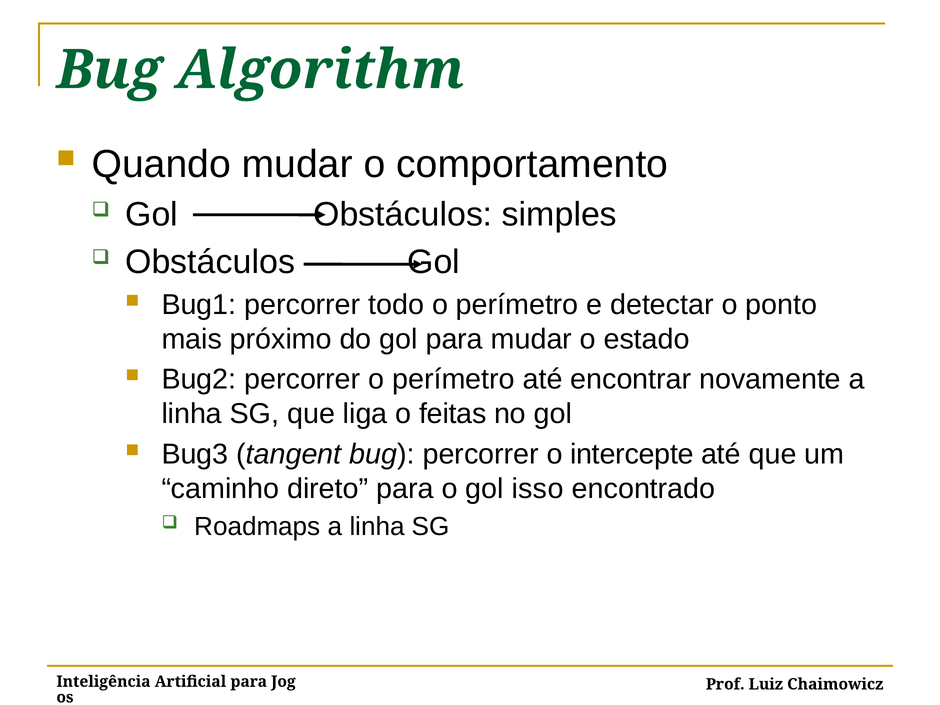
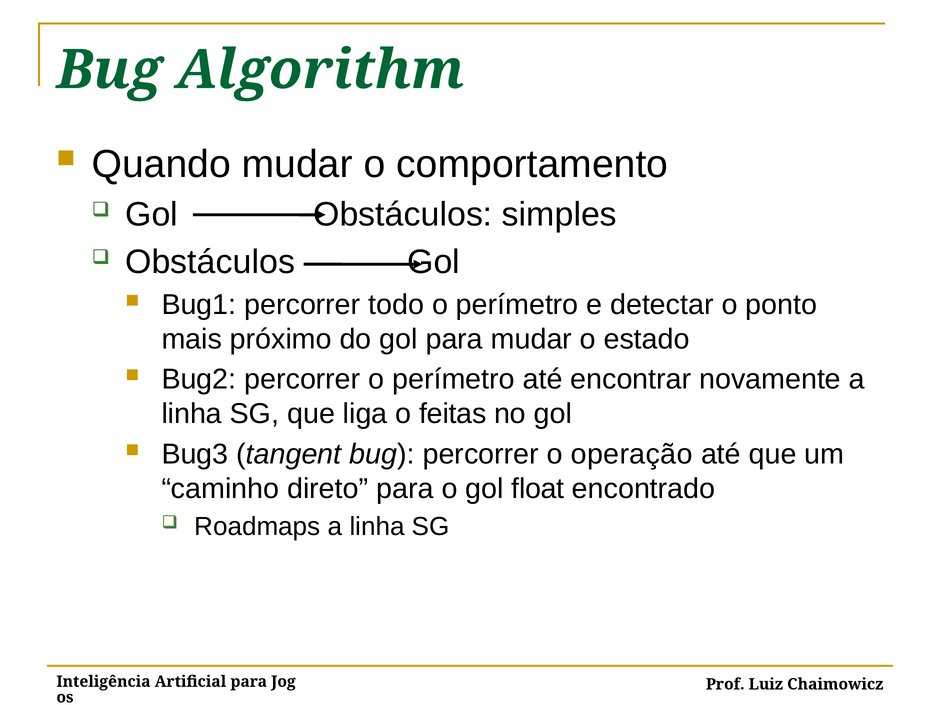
intercepte: intercepte -> operação (632, 454)
isso: isso -> float (538, 489)
